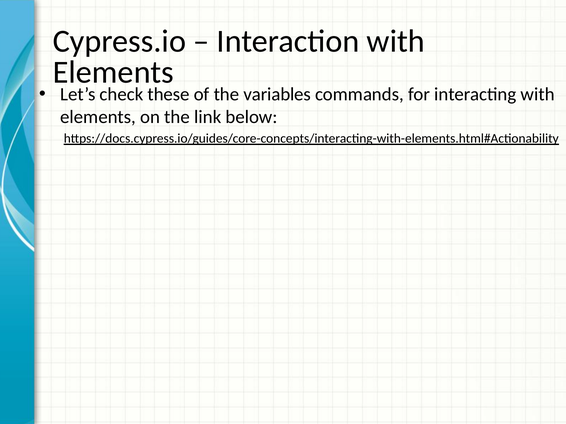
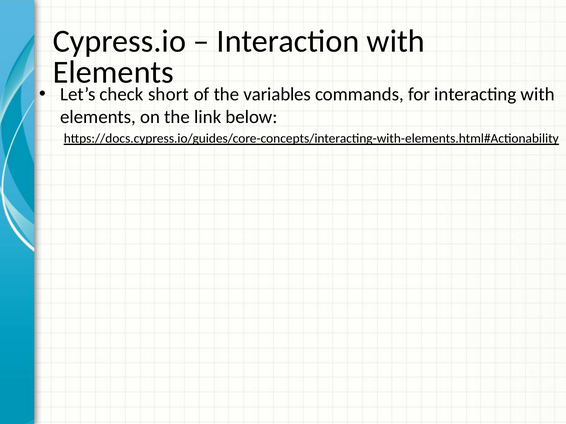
these: these -> short (168, 94)
